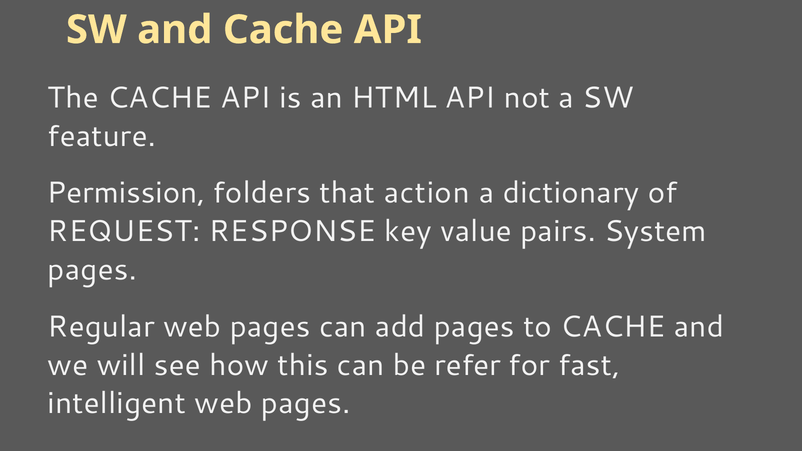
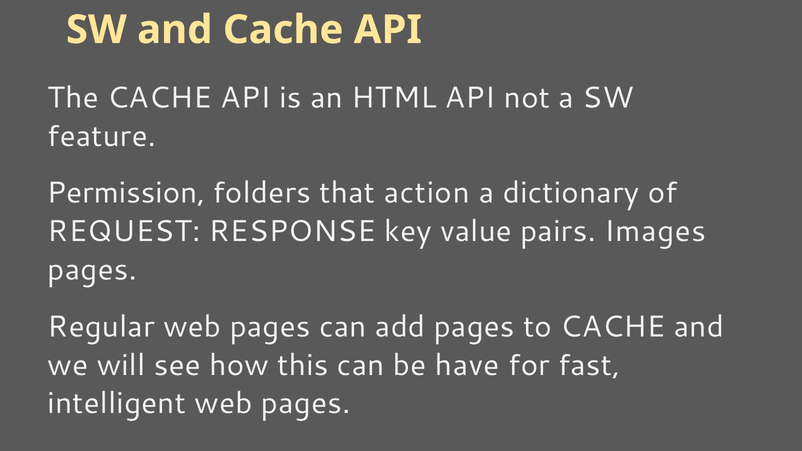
System: System -> Images (655, 232)
refer: refer -> have (467, 365)
